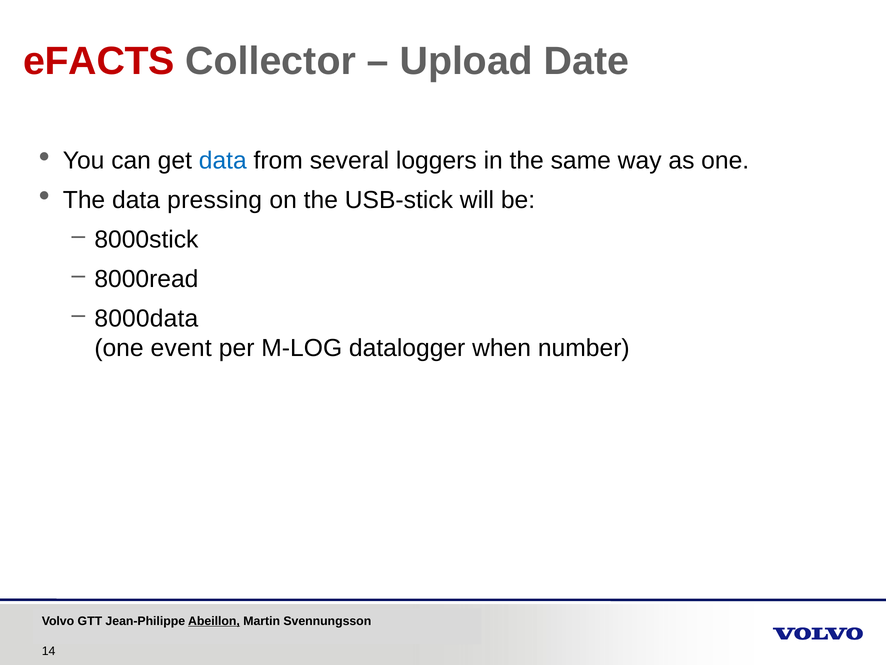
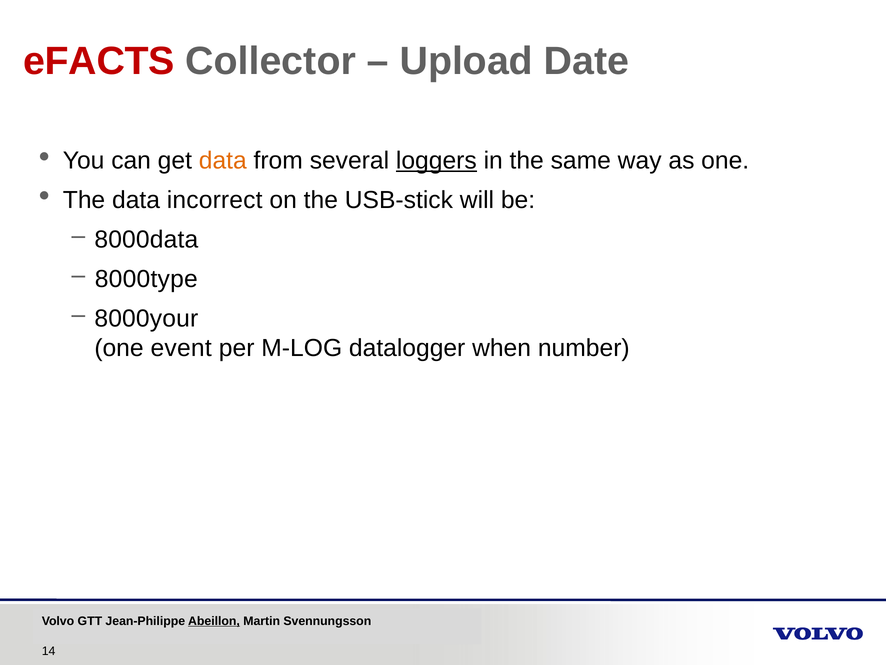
data colour: blue -> orange (223, 161)
loggers underline: none -> present (436, 161)
pressing: pressing -> incorrect (215, 200)
8000stick: 8000stick -> 8000data (146, 239)
8000read: 8000read -> 8000type (146, 279)
8000data: 8000data -> 8000your (146, 318)
